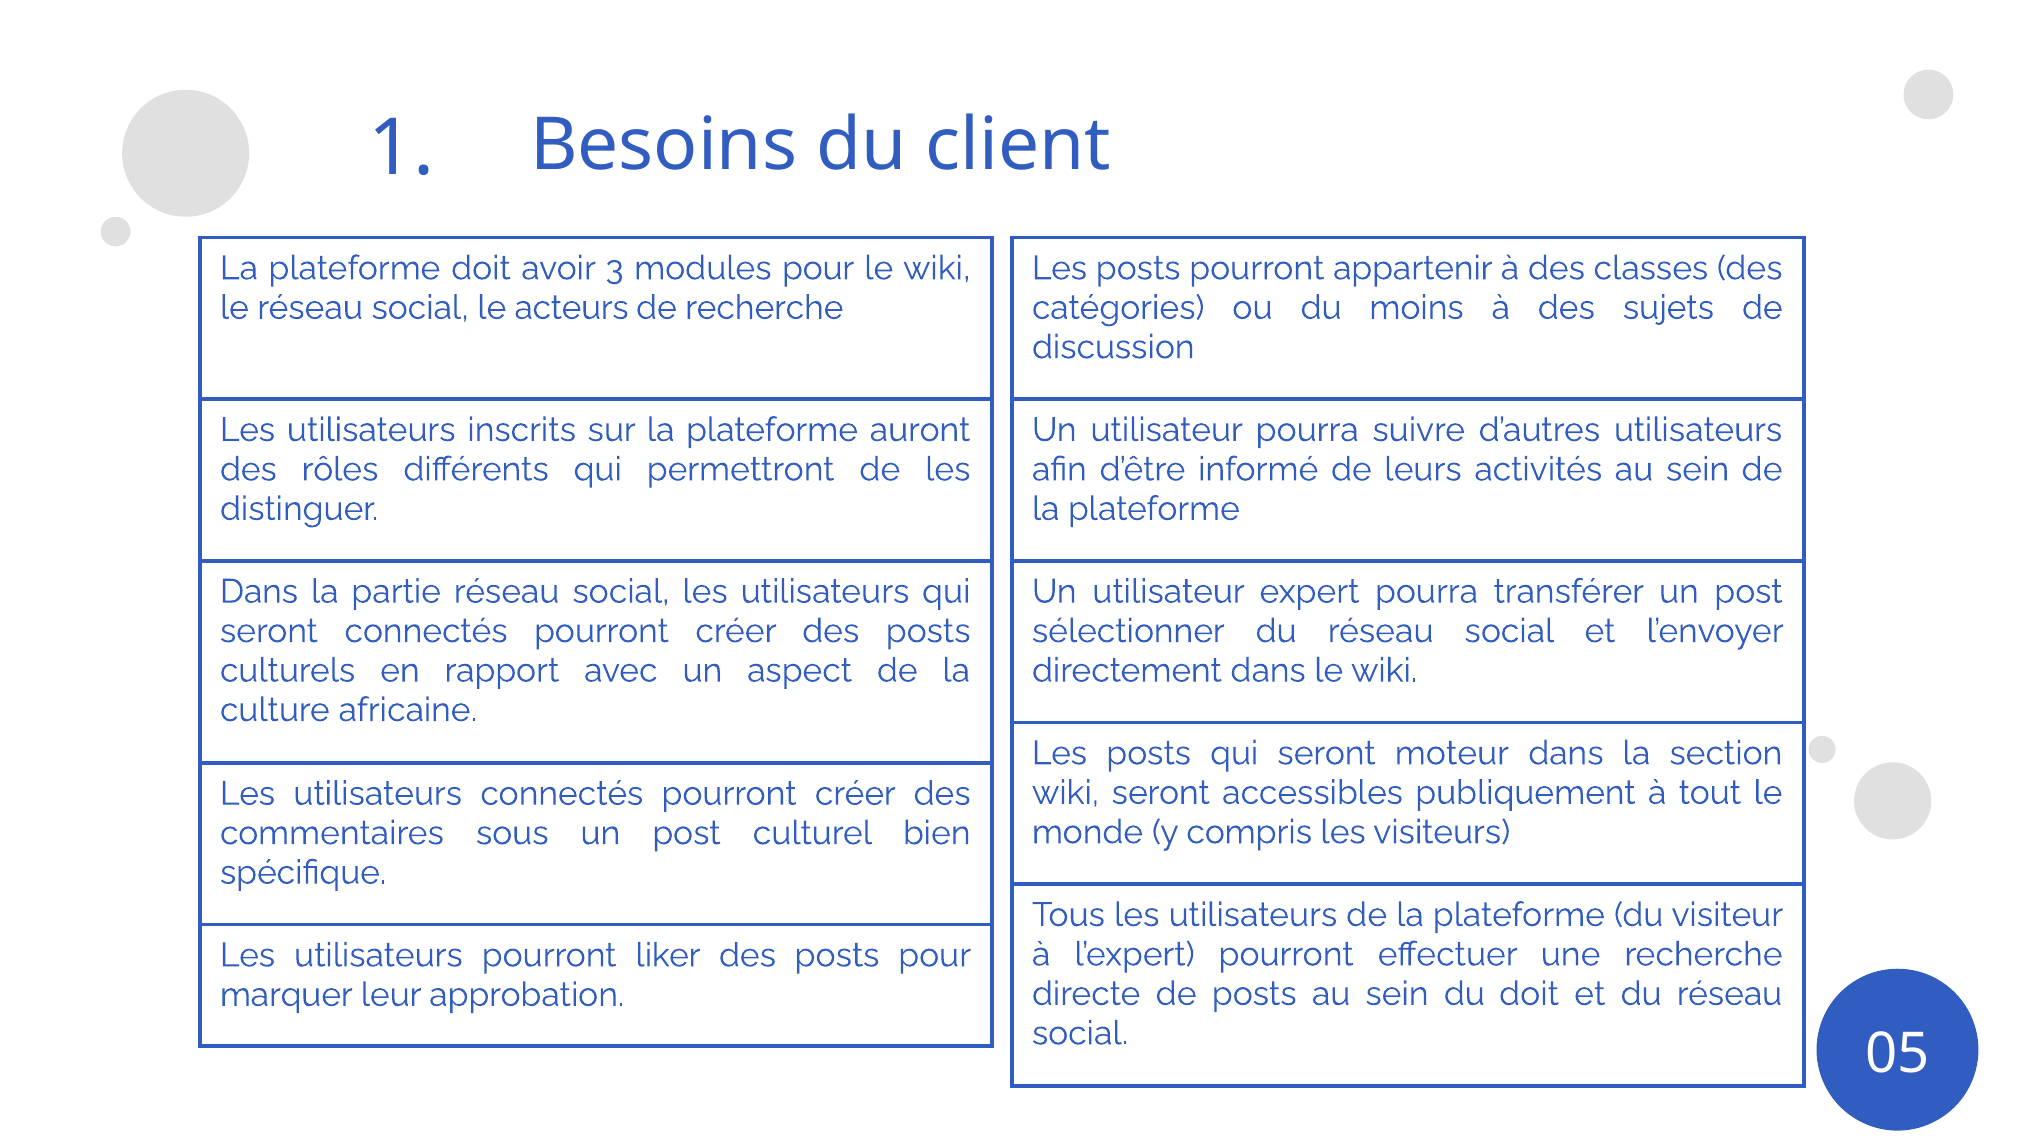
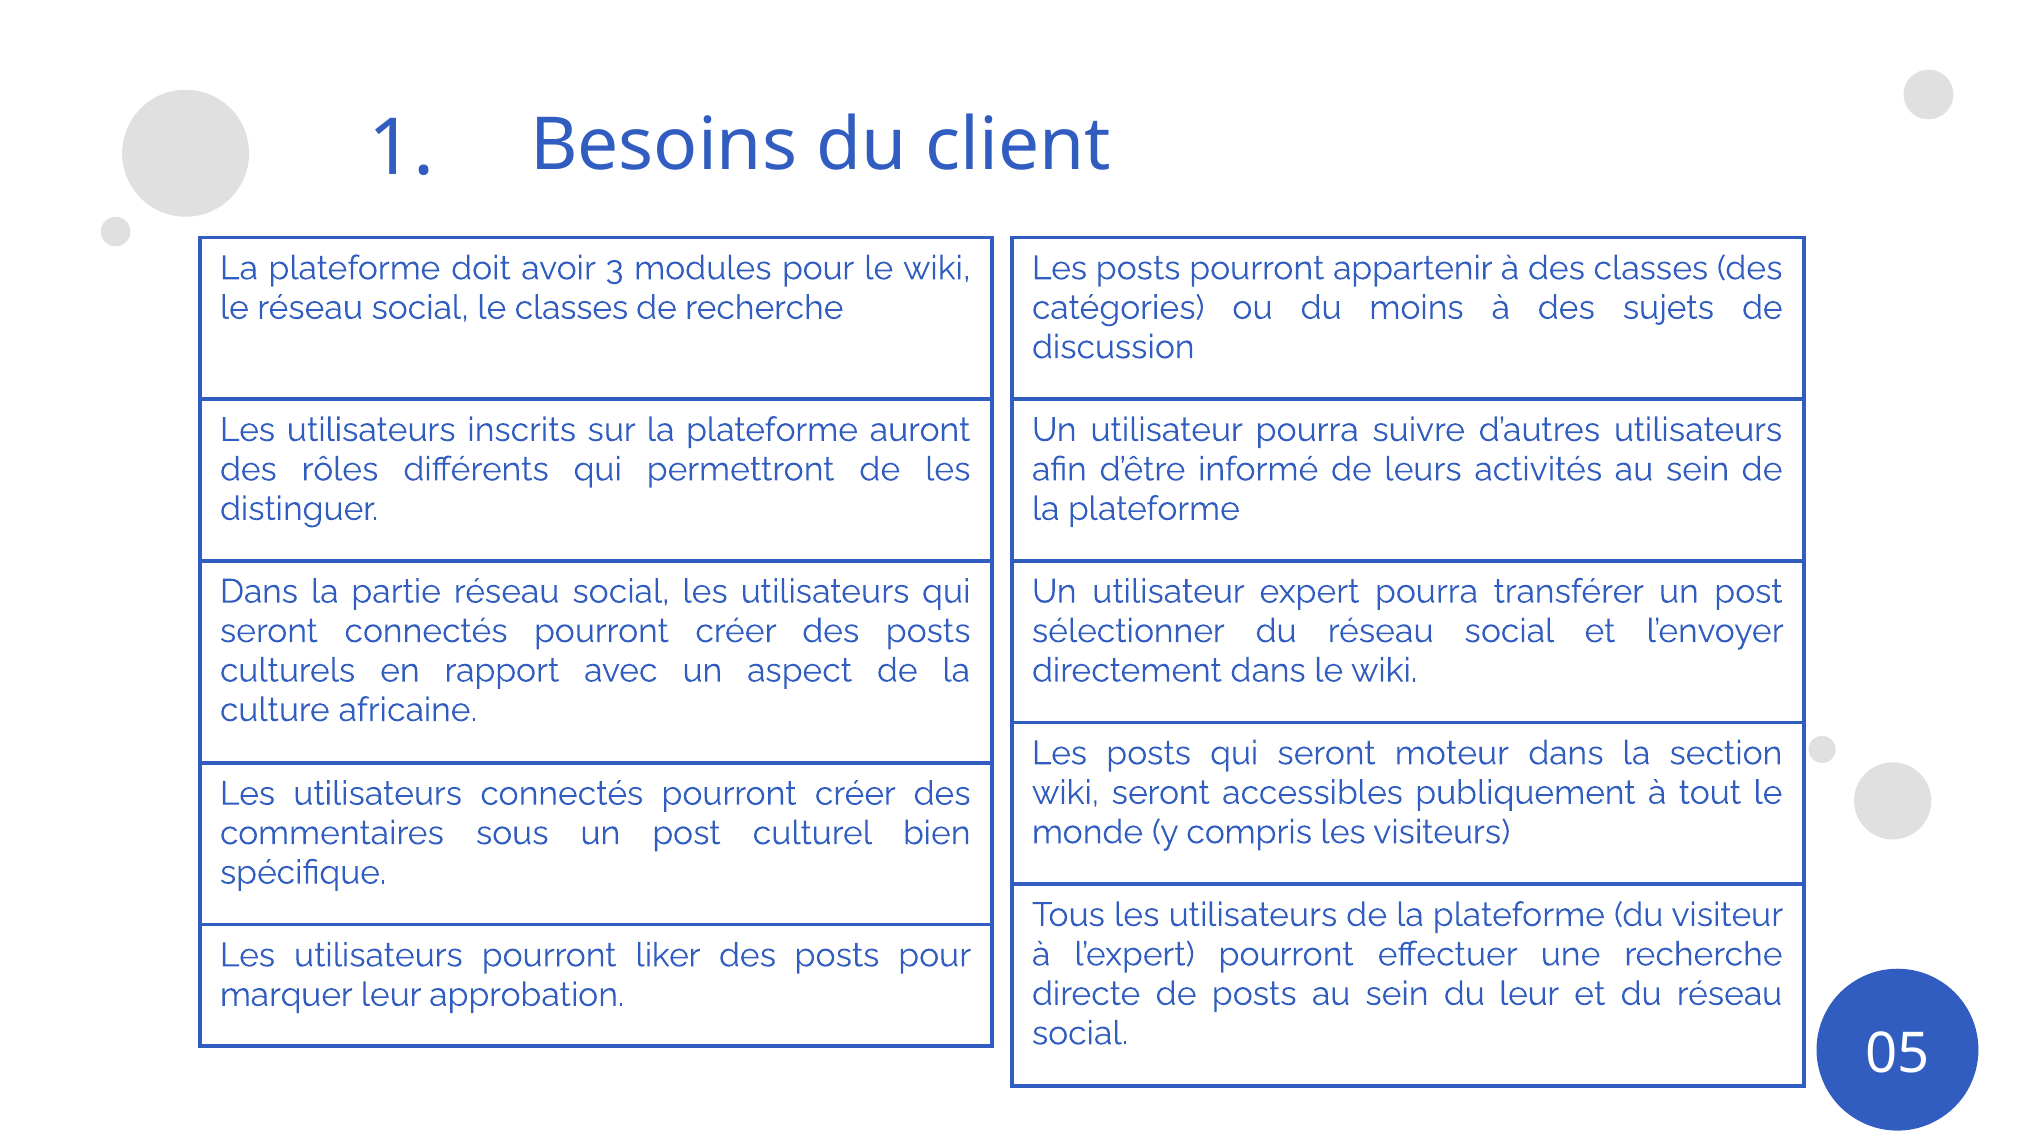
le acteurs: acteurs -> classes (571, 308)
du doit: doit -> leur (1529, 994)
